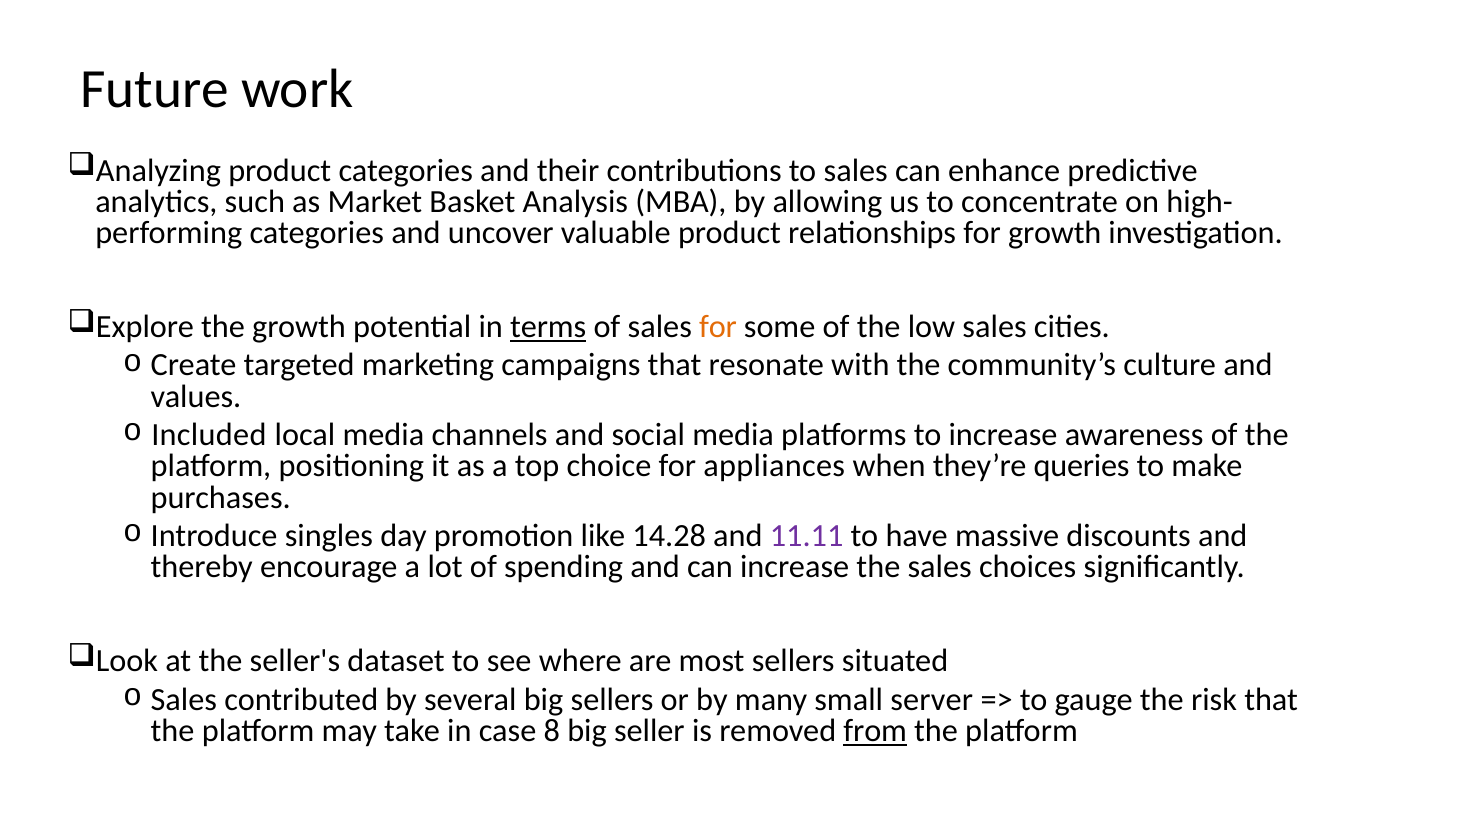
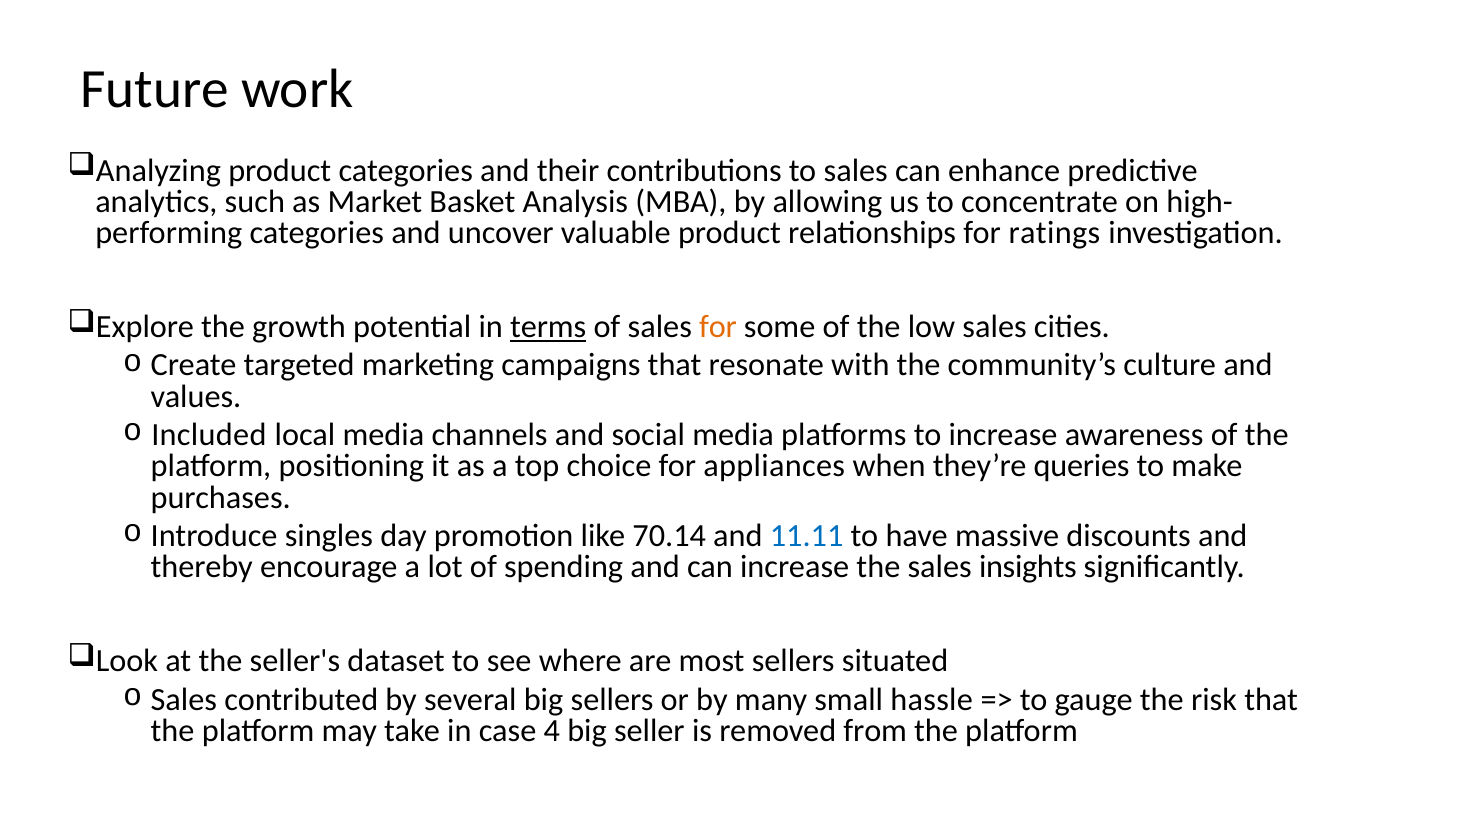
for growth: growth -> ratings (1054, 233)
14.28: 14.28 -> 70.14 (669, 536)
11.11 colour: purple -> blue (807, 536)
choices: choices -> insights (1028, 567)
server: server -> hassle (932, 700)
8: 8 -> 4 (552, 731)
from underline: present -> none (875, 731)
